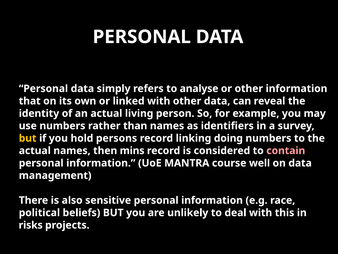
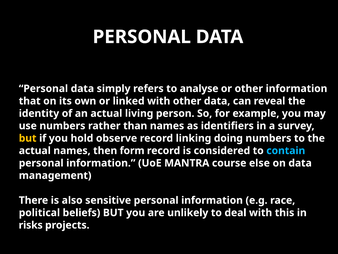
persons: persons -> observe (117, 138)
mins: mins -> form (132, 150)
contain colour: pink -> light blue (286, 150)
well: well -> else (259, 163)
